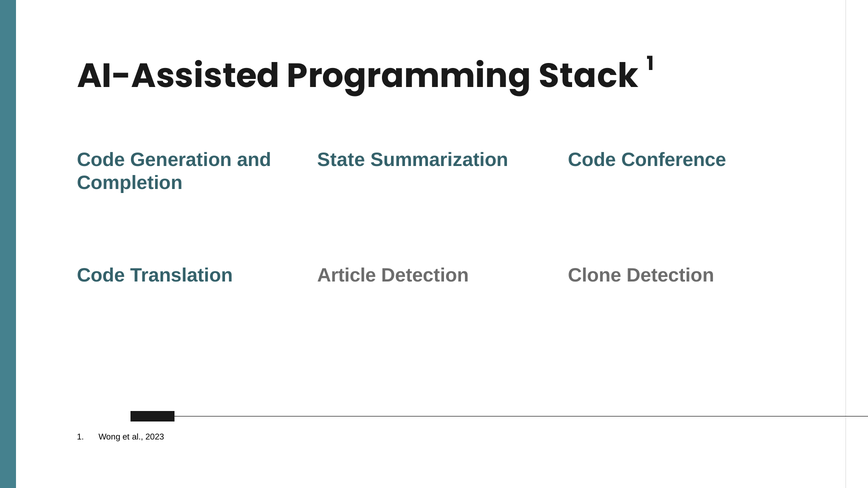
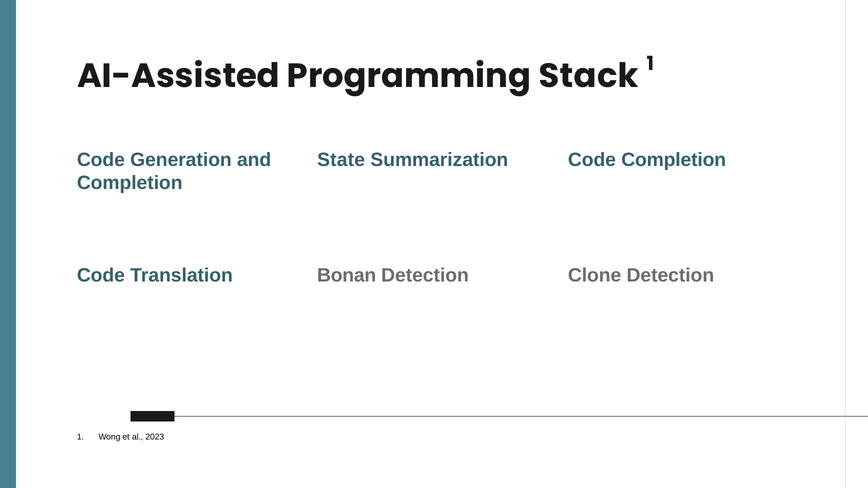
Code Conference: Conference -> Completion (674, 160)
Article: Article -> Bonan (347, 275)
